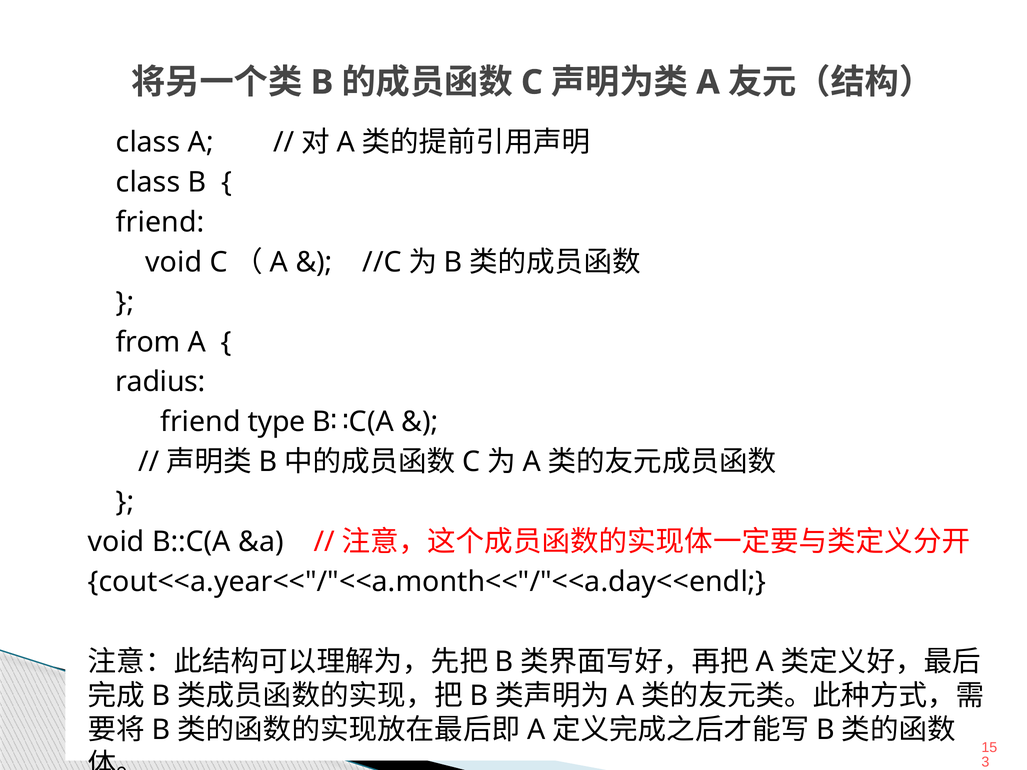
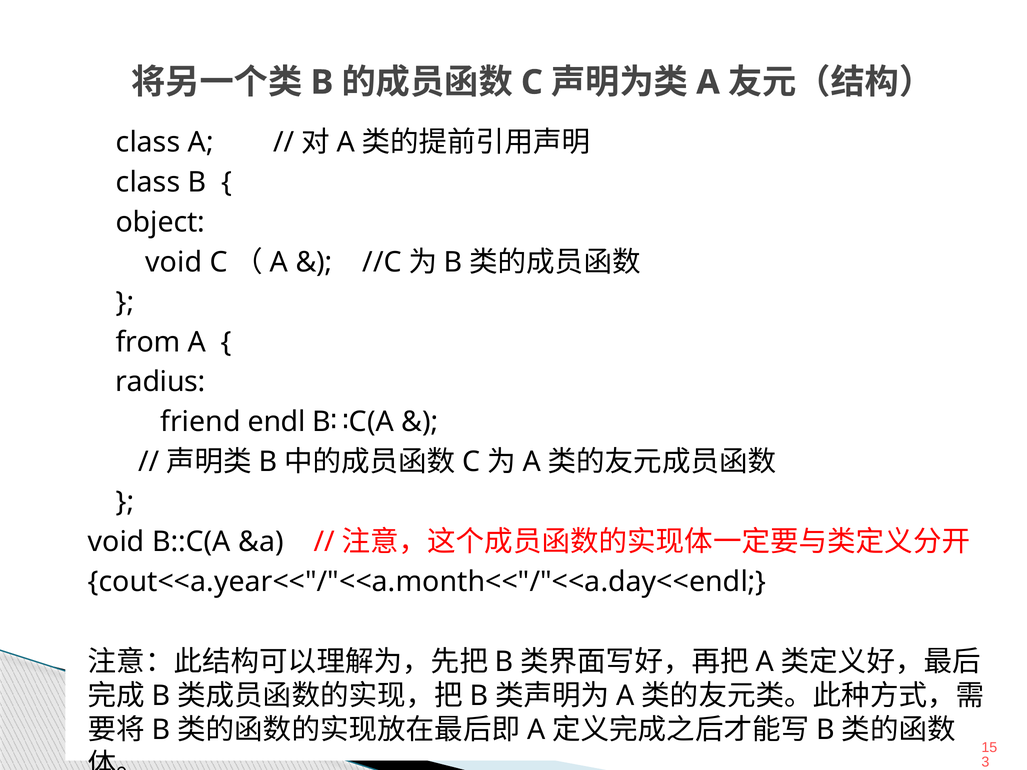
friend: friend -> object (160, 222)
type: type -> endl (277, 422)
